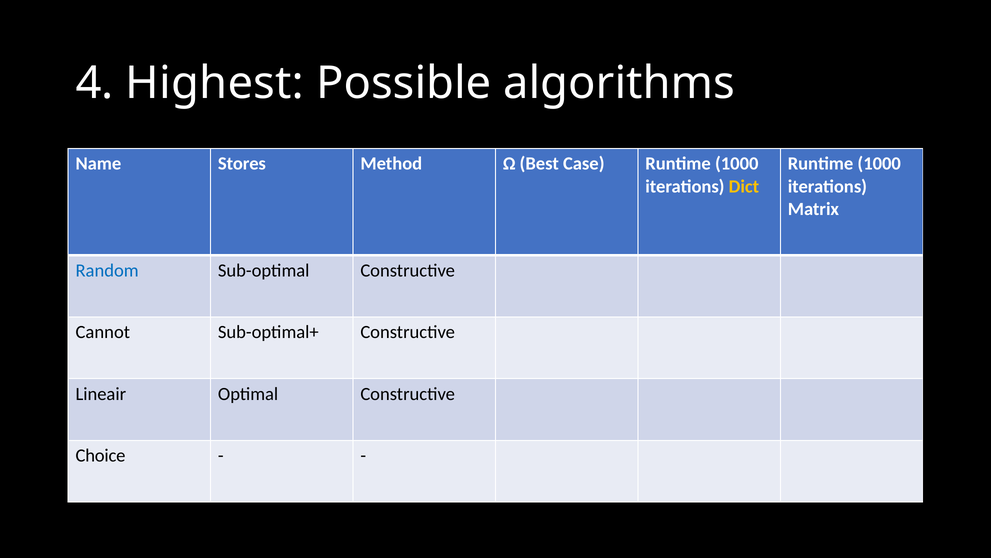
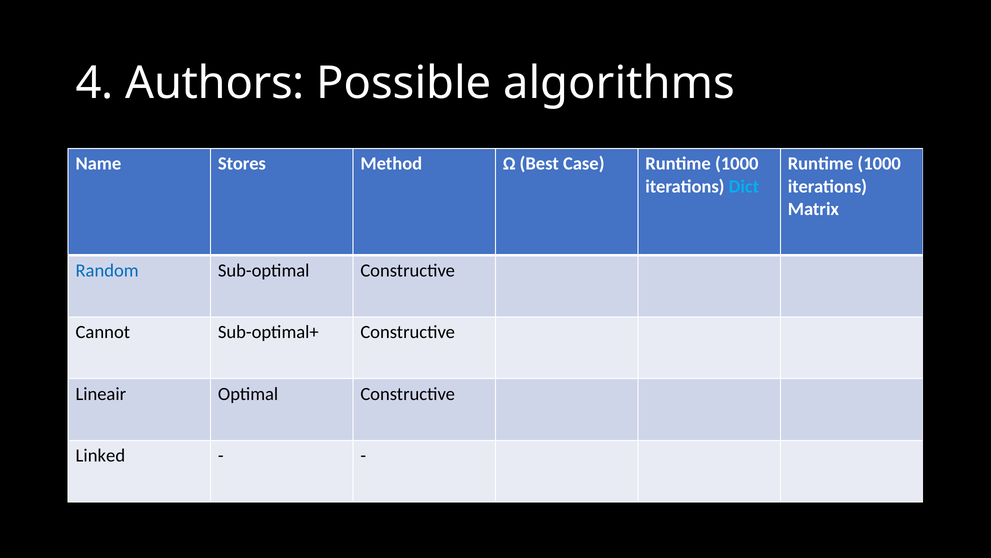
Highest: Highest -> Authors (215, 83)
Dict colour: yellow -> light blue (744, 186)
Choice: Choice -> Linked (100, 455)
